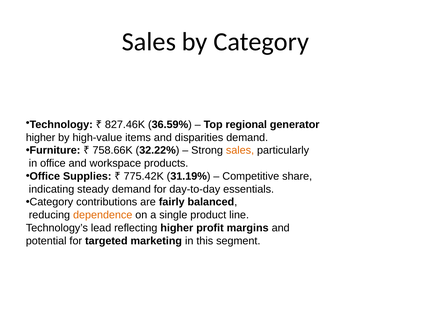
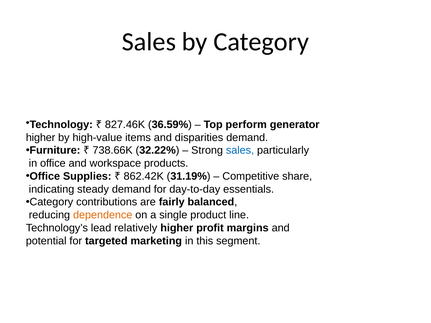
regional: regional -> perform (246, 125)
758.66K: 758.66K -> 738.66K (113, 151)
sales colour: orange -> blue (240, 151)
775.42K: 775.42K -> 862.42K (144, 176)
reflecting: reflecting -> relatively (136, 228)
